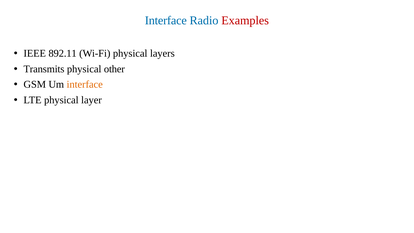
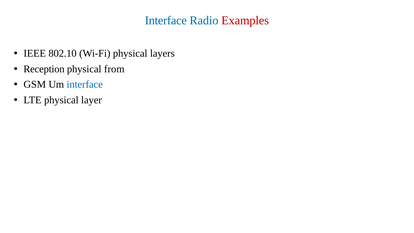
892.11: 892.11 -> 802.10 (63, 54)
Transmits: Transmits -> Reception (44, 69)
other: other -> from (114, 69)
interface colour: orange -> blue (85, 84)
